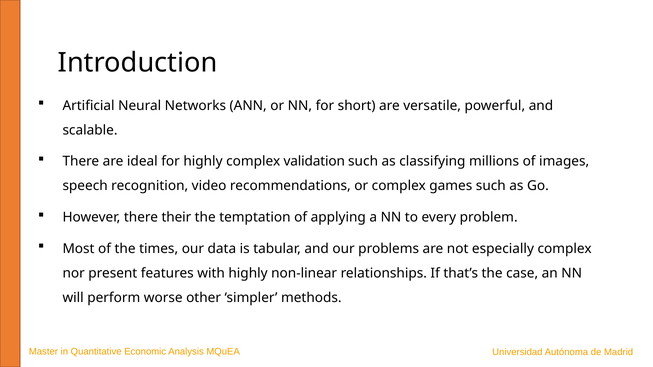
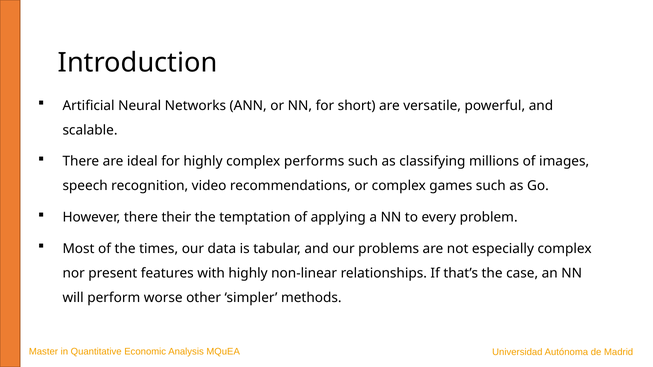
validation: validation -> performs (314, 162)
